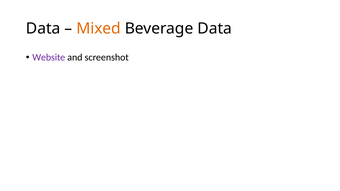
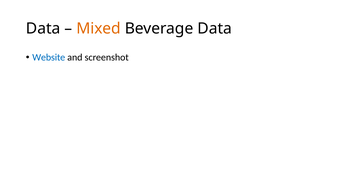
Website colour: purple -> blue (49, 57)
